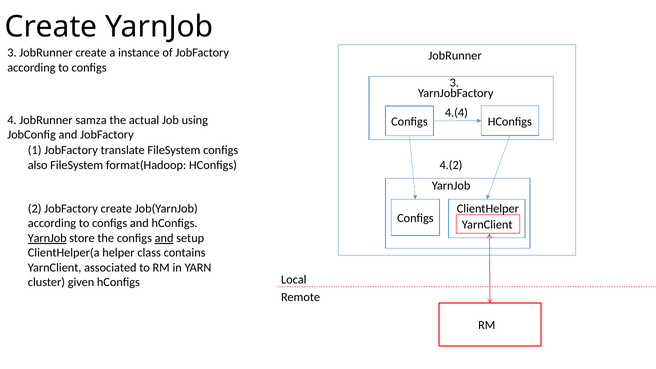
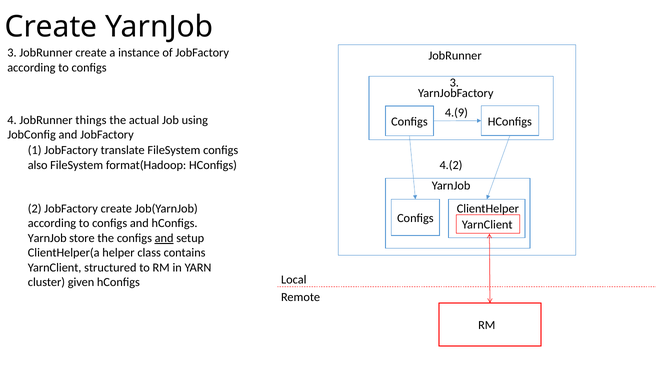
4.(4: 4.(4 -> 4.(9 (456, 113)
samza: samza -> things (91, 120)
YarnJob underline: present -> none (47, 238)
associated: associated -> structured (110, 268)
